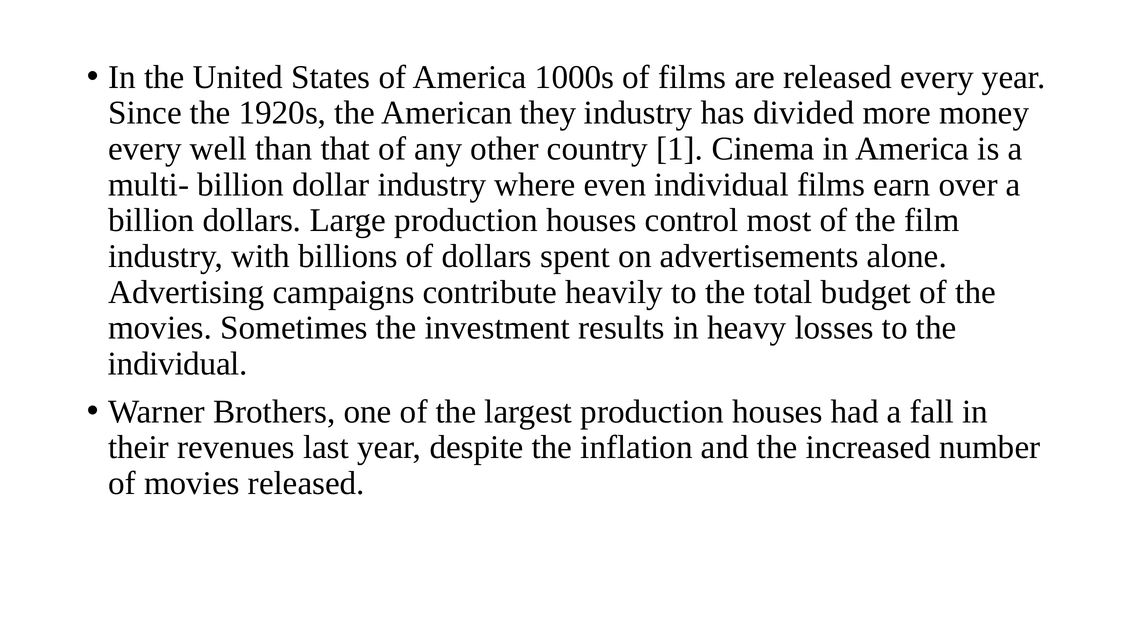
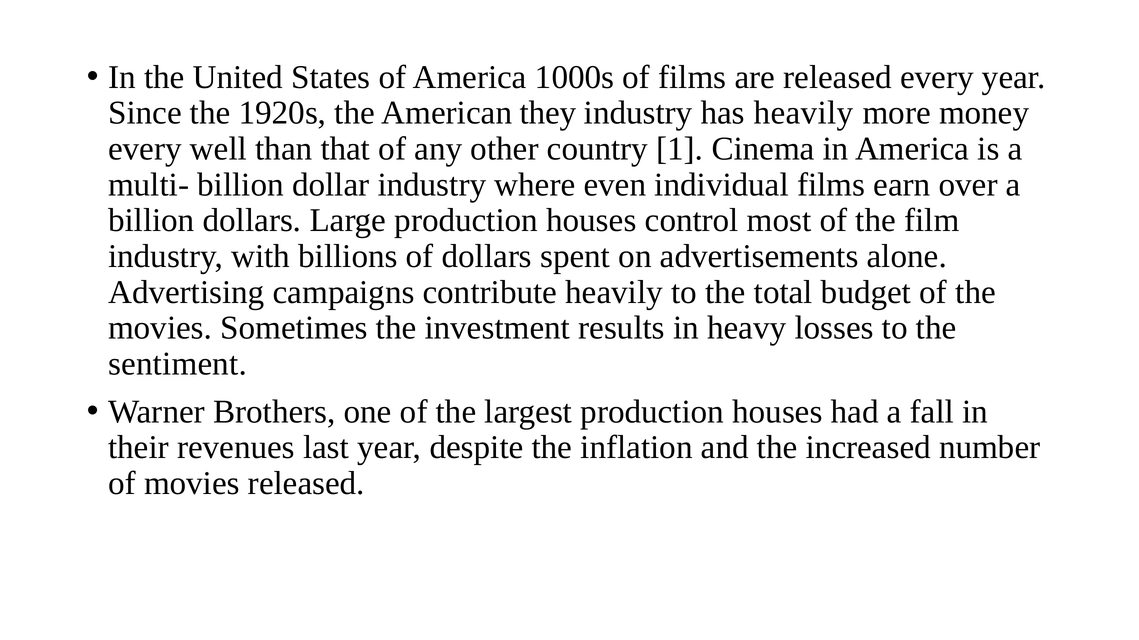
has divided: divided -> heavily (804, 113)
individual: individual -> sentiment (178, 364)
